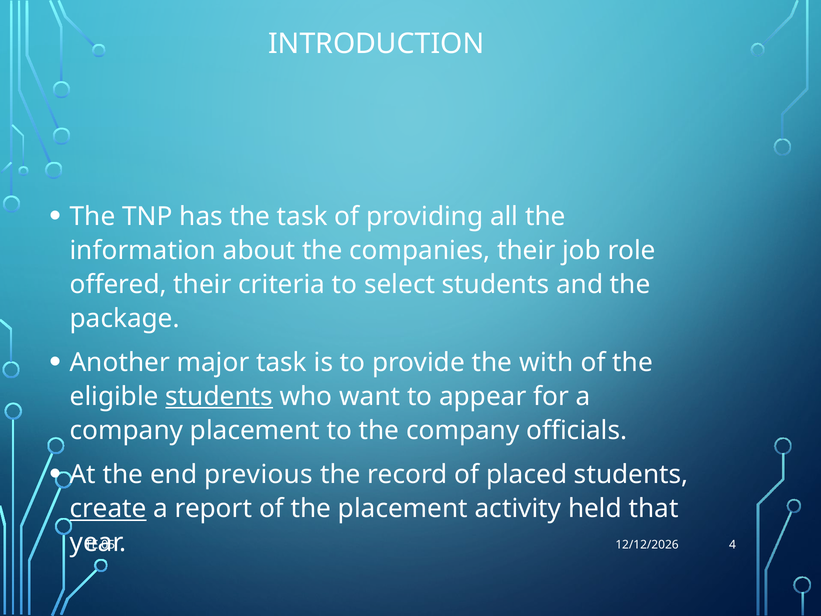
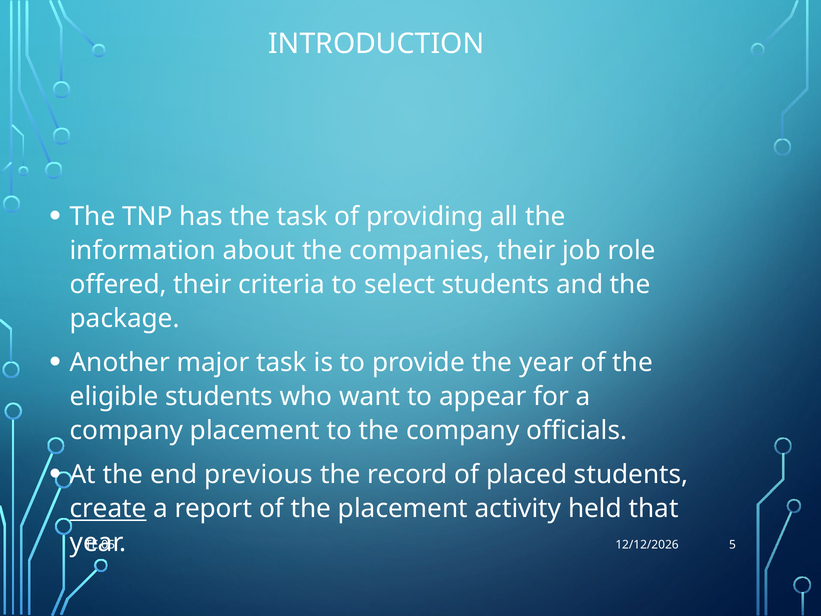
the with: with -> year (546, 363)
students underline: present -> none (219, 397)
4: 4 -> 5 (732, 545)
